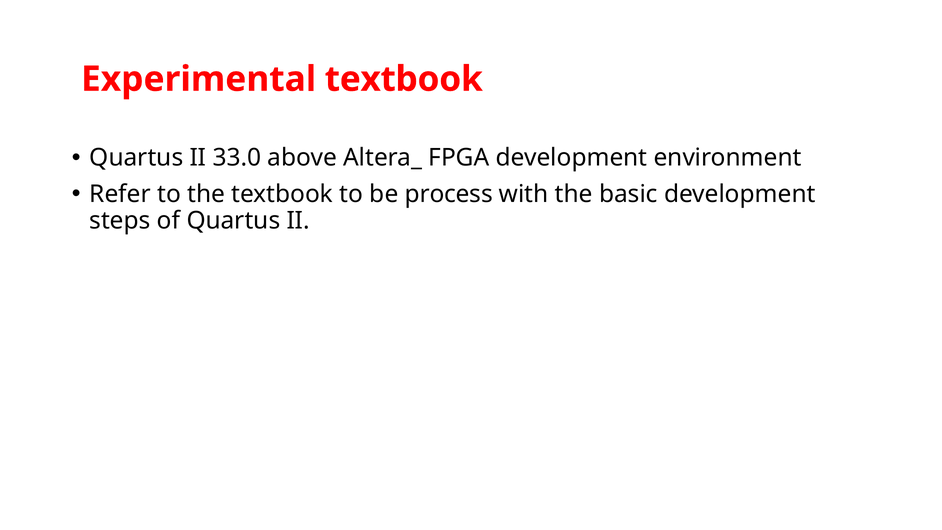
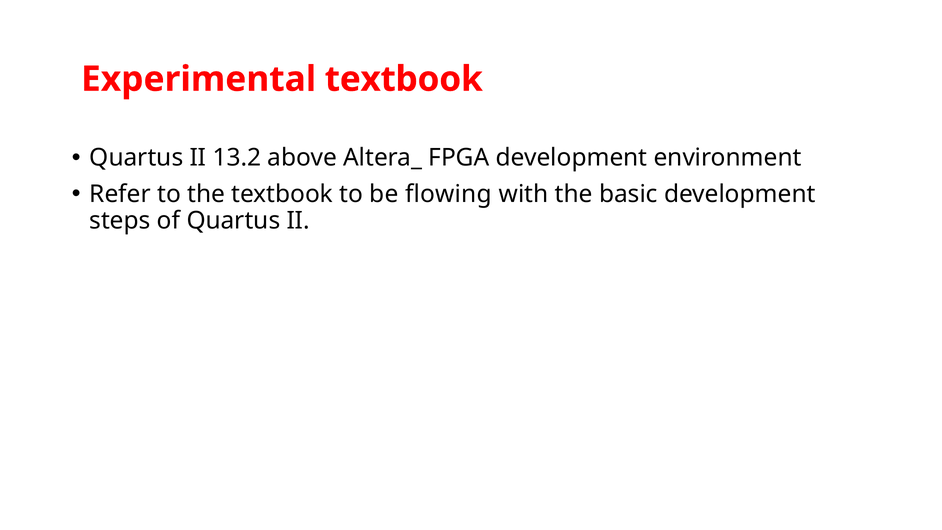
33.0: 33.0 -> 13.2 (237, 158)
process: process -> flowing (449, 194)
